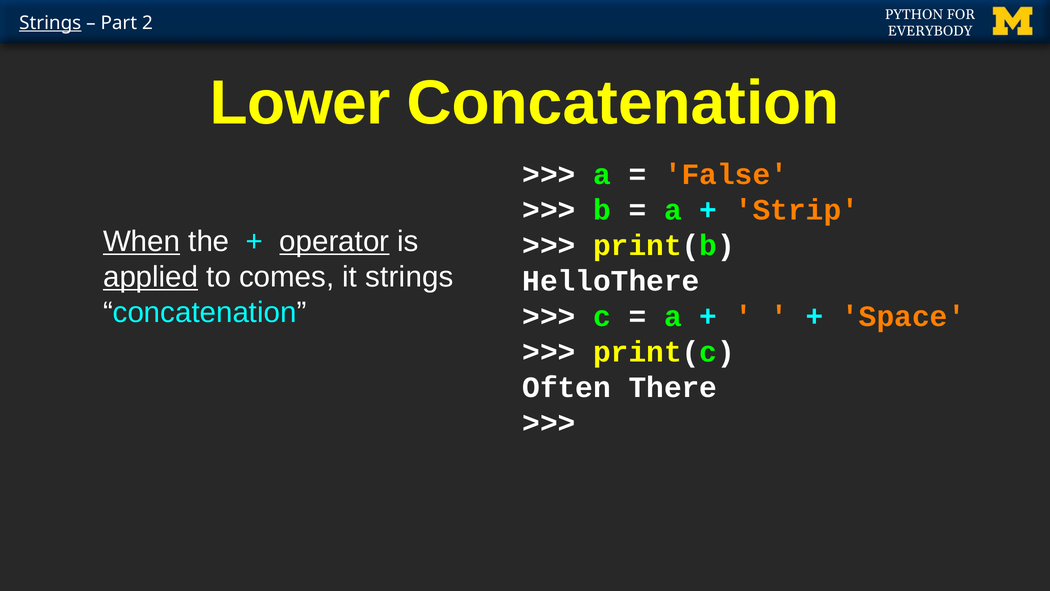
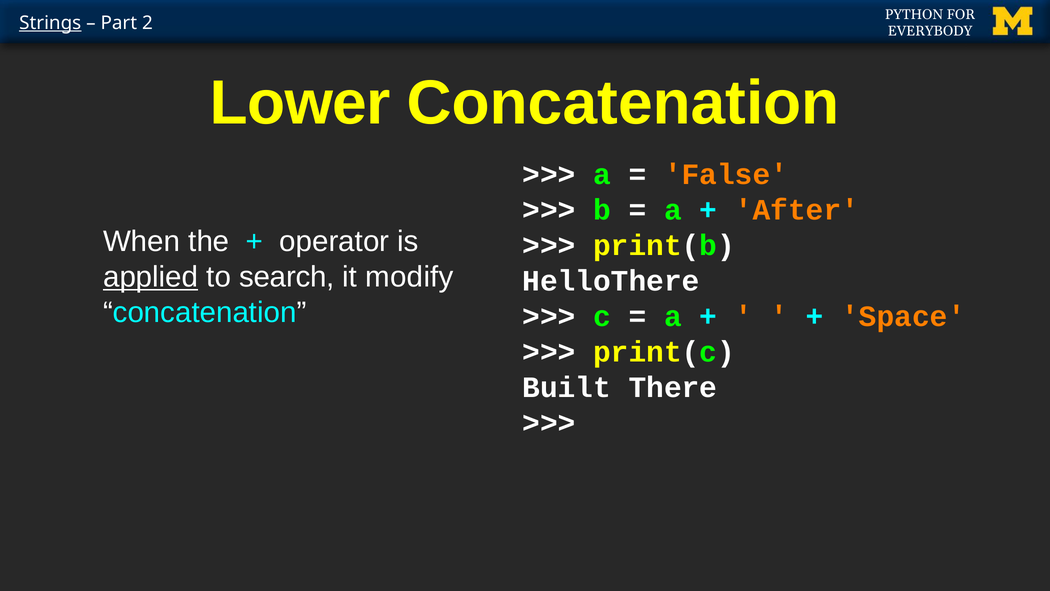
Strip: Strip -> After (797, 210)
When underline: present -> none (142, 241)
operator underline: present -> none (334, 241)
comes: comes -> search (287, 277)
it strings: strings -> modify (410, 277)
Often: Often -> Built (567, 387)
